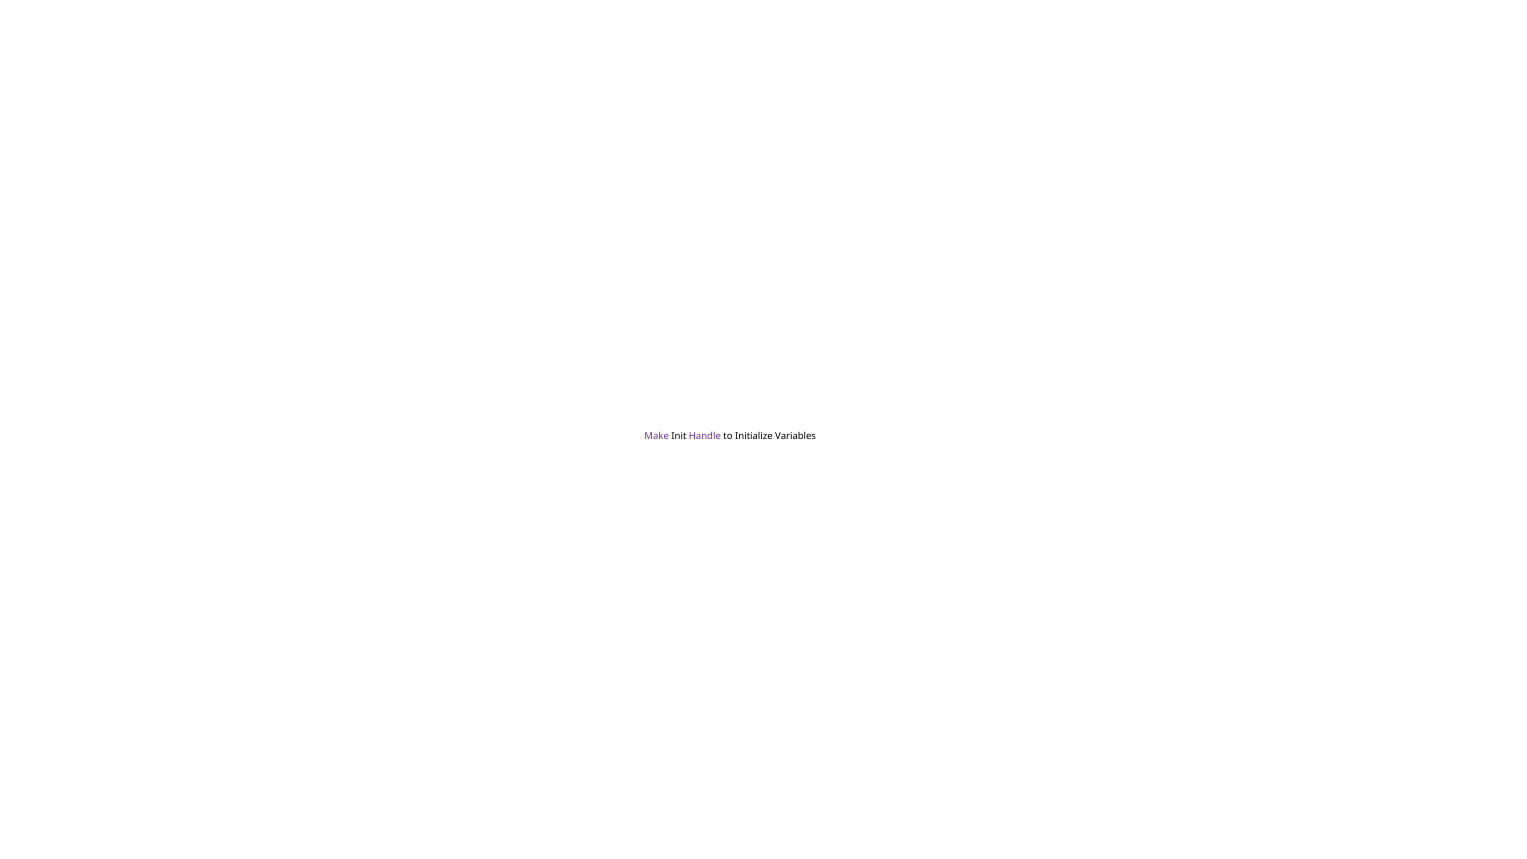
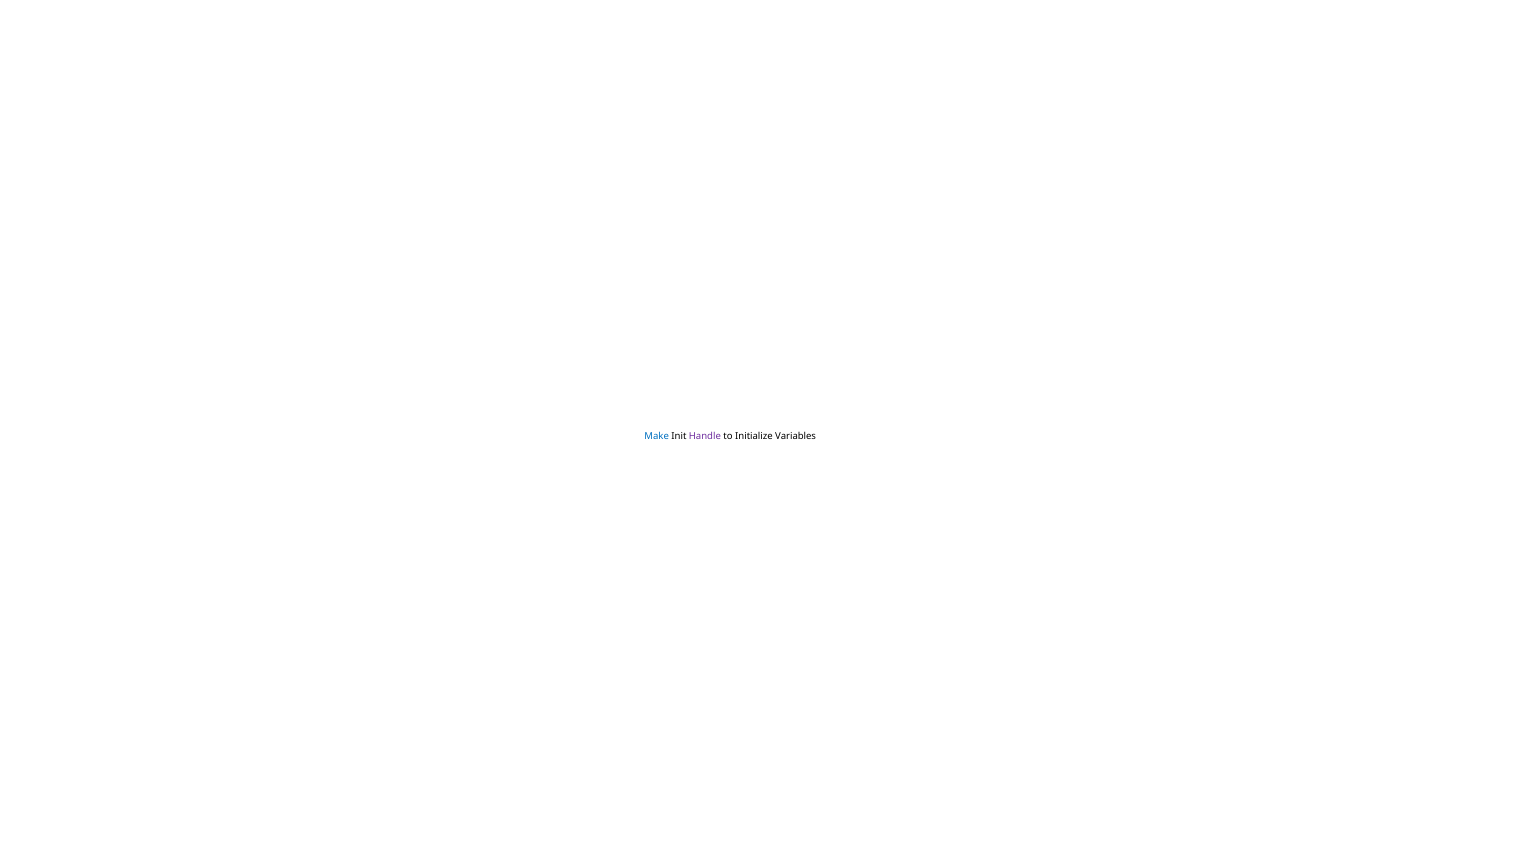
Make colour: purple -> blue (657, 436)
